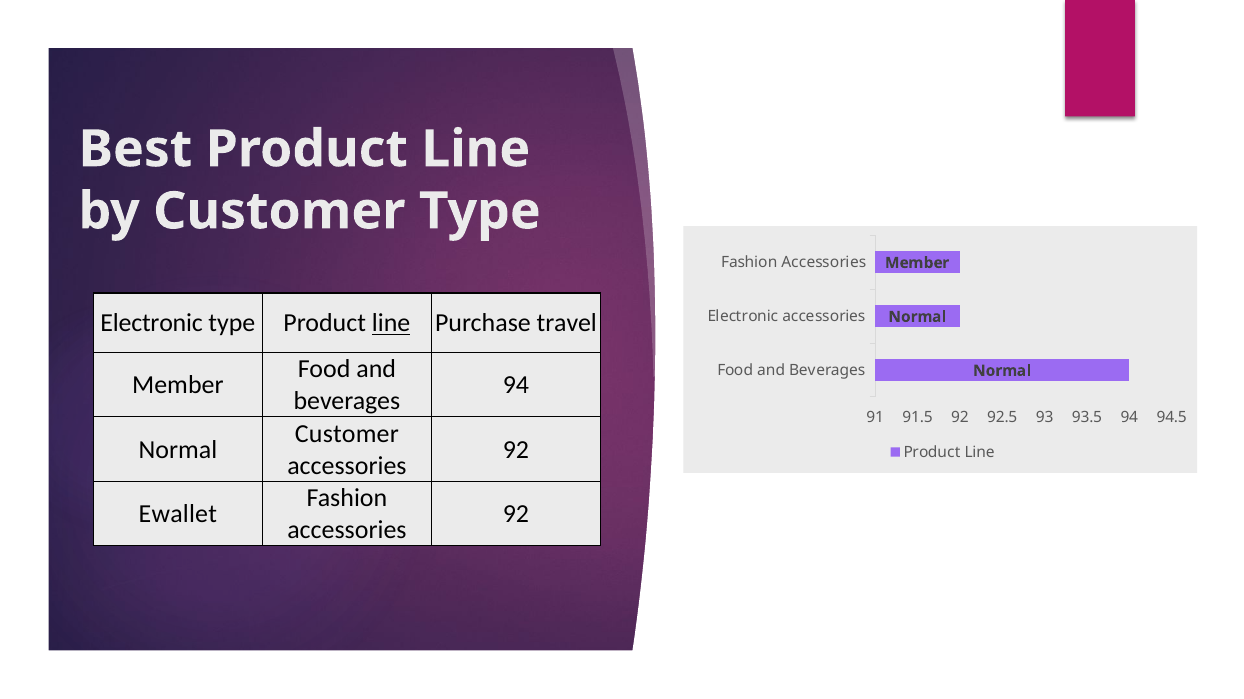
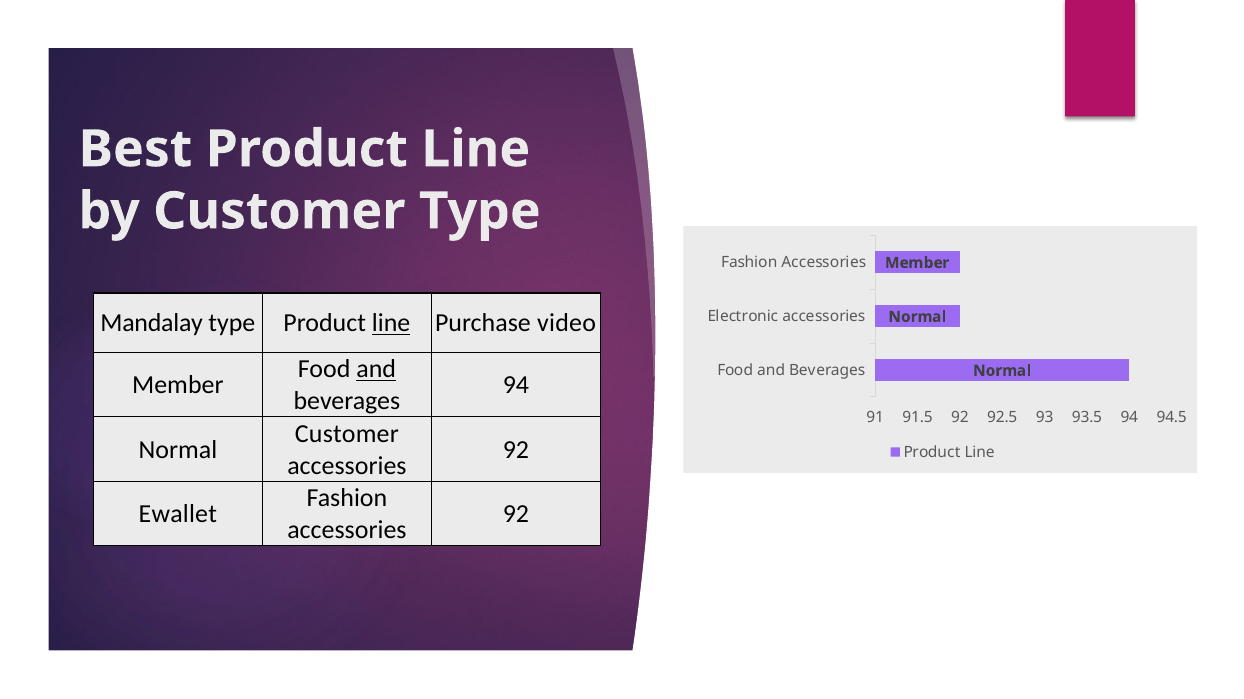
Electronic: Electronic -> Mandalay (152, 324)
travel: travel -> video (567, 324)
and underline: none -> present (376, 370)
